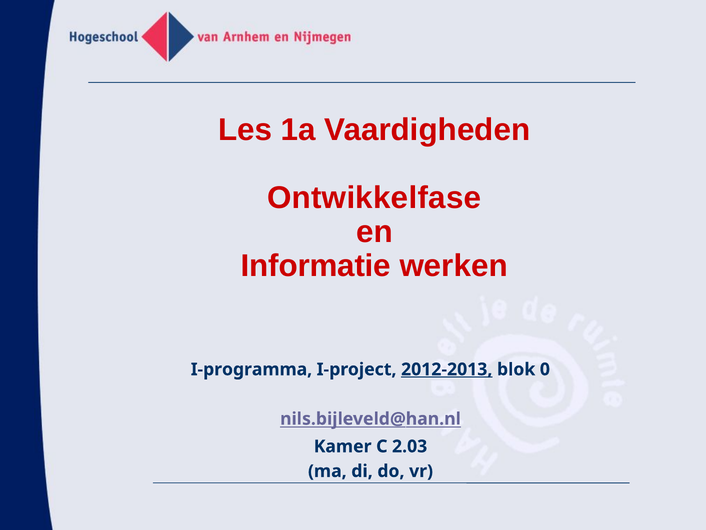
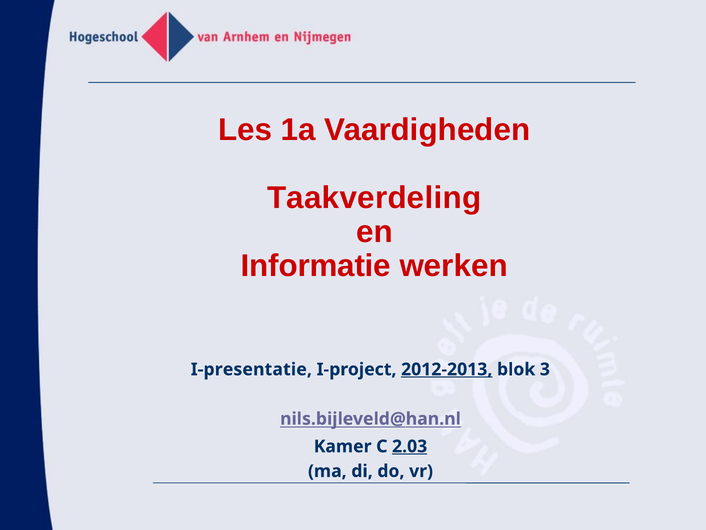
Ontwikkelfase: Ontwikkelfase -> Taakverdeling (374, 198)
I-programma: I-programma -> I-presentatie (251, 369)
0: 0 -> 3 (545, 369)
2.03 underline: none -> present (410, 446)
